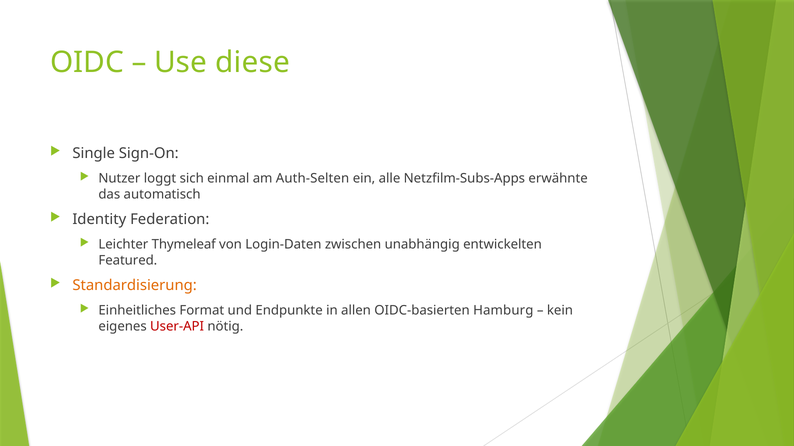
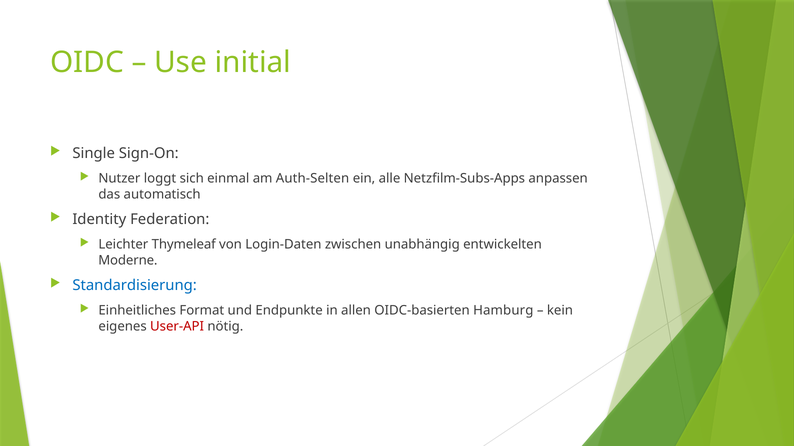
diese: diese -> initial (253, 63)
erwähnte: erwähnte -> anpassen (558, 179)
Featured: Featured -> Moderne (128, 261)
Standardisierung colour: orange -> blue (135, 286)
